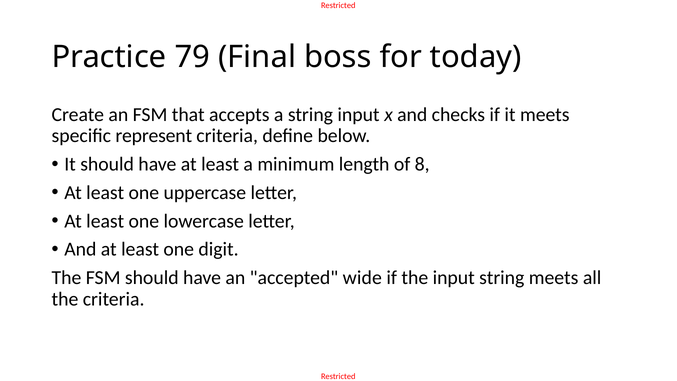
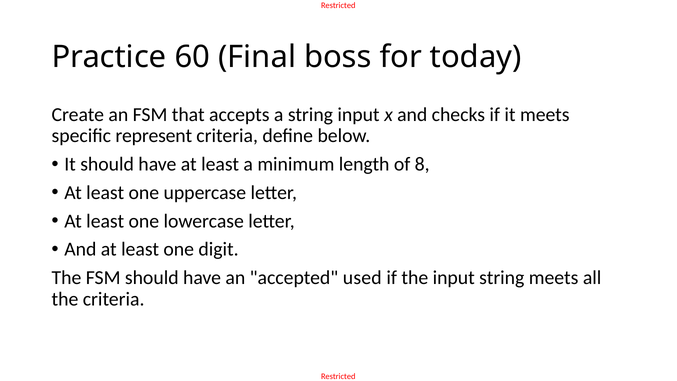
79: 79 -> 60 (192, 57)
wide: wide -> used (362, 278)
